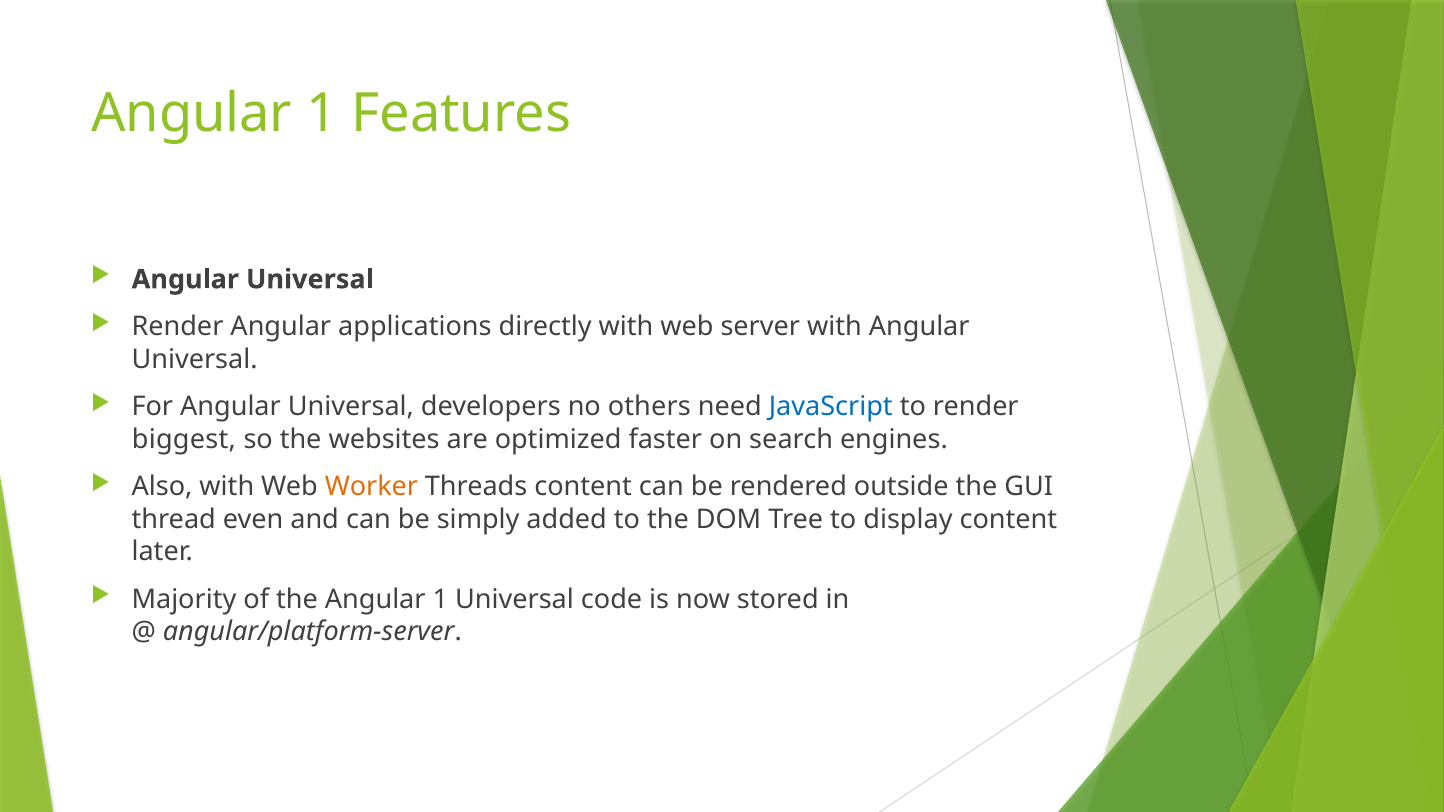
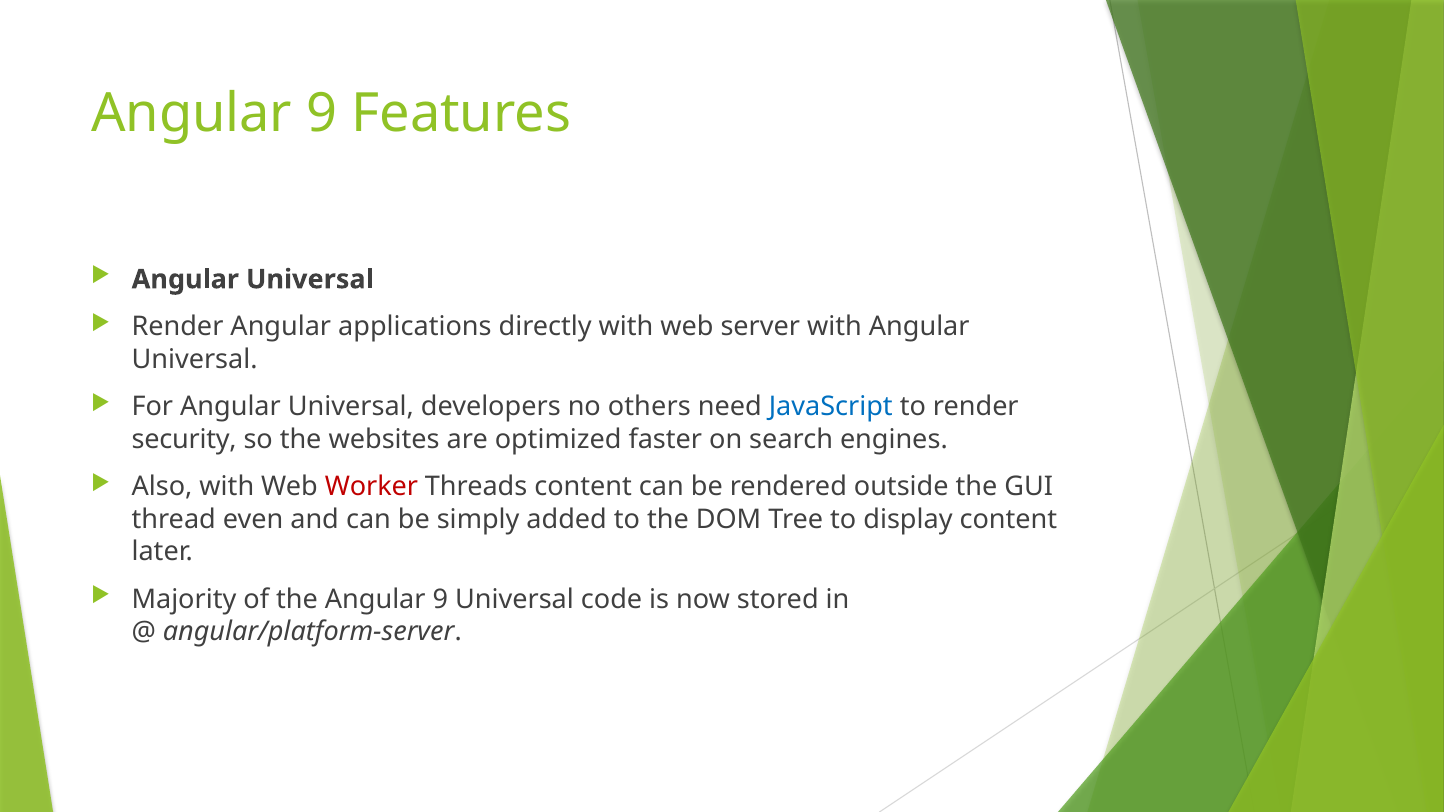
1: 1 -> 9 (322, 114)
biggest: biggest -> security (184, 440)
Worker colour: orange -> red (371, 487)
the Angular 1: 1 -> 9 (440, 600)
